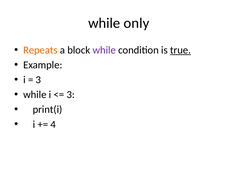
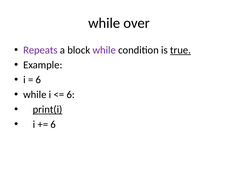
only: only -> over (137, 23)
Repeats colour: orange -> purple (40, 50)
3: 3 -> 6 (38, 80)
3: 3 -> 6 (71, 94)
print(i underline: none -> present (48, 109)
4: 4 -> 6 (53, 124)
